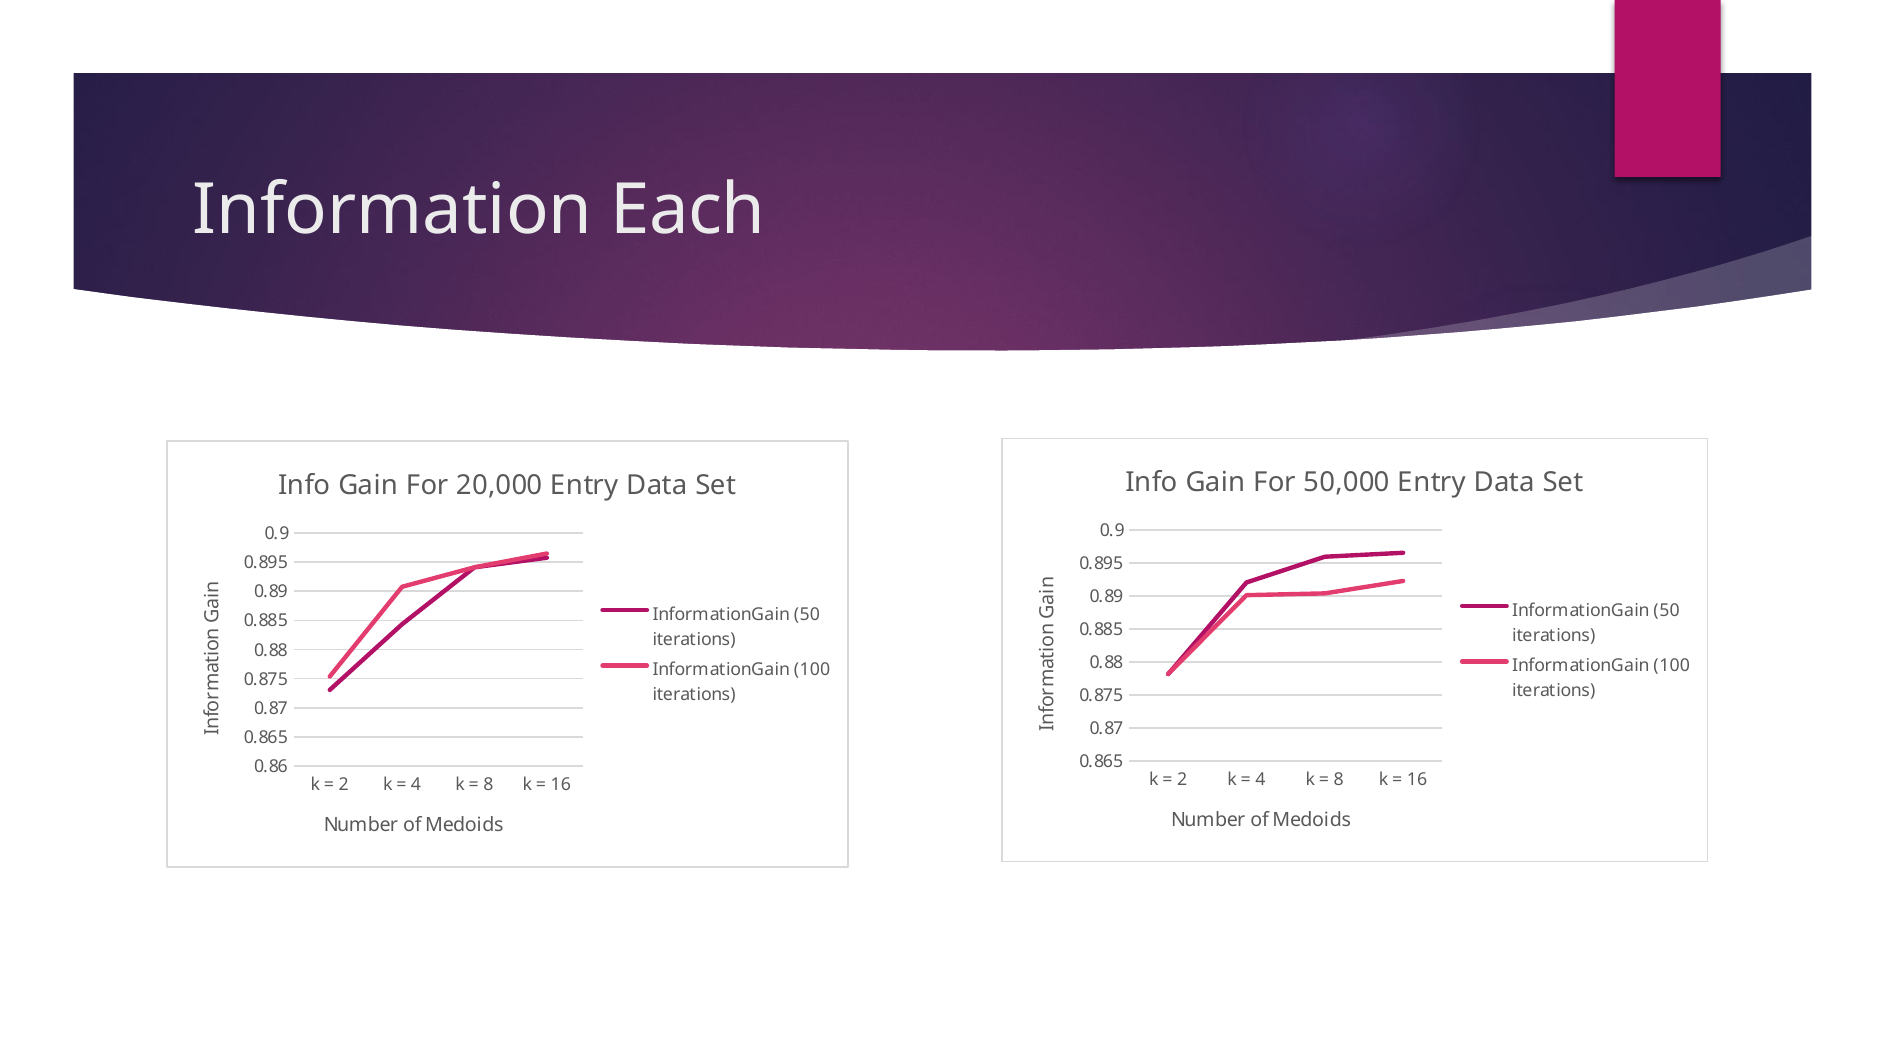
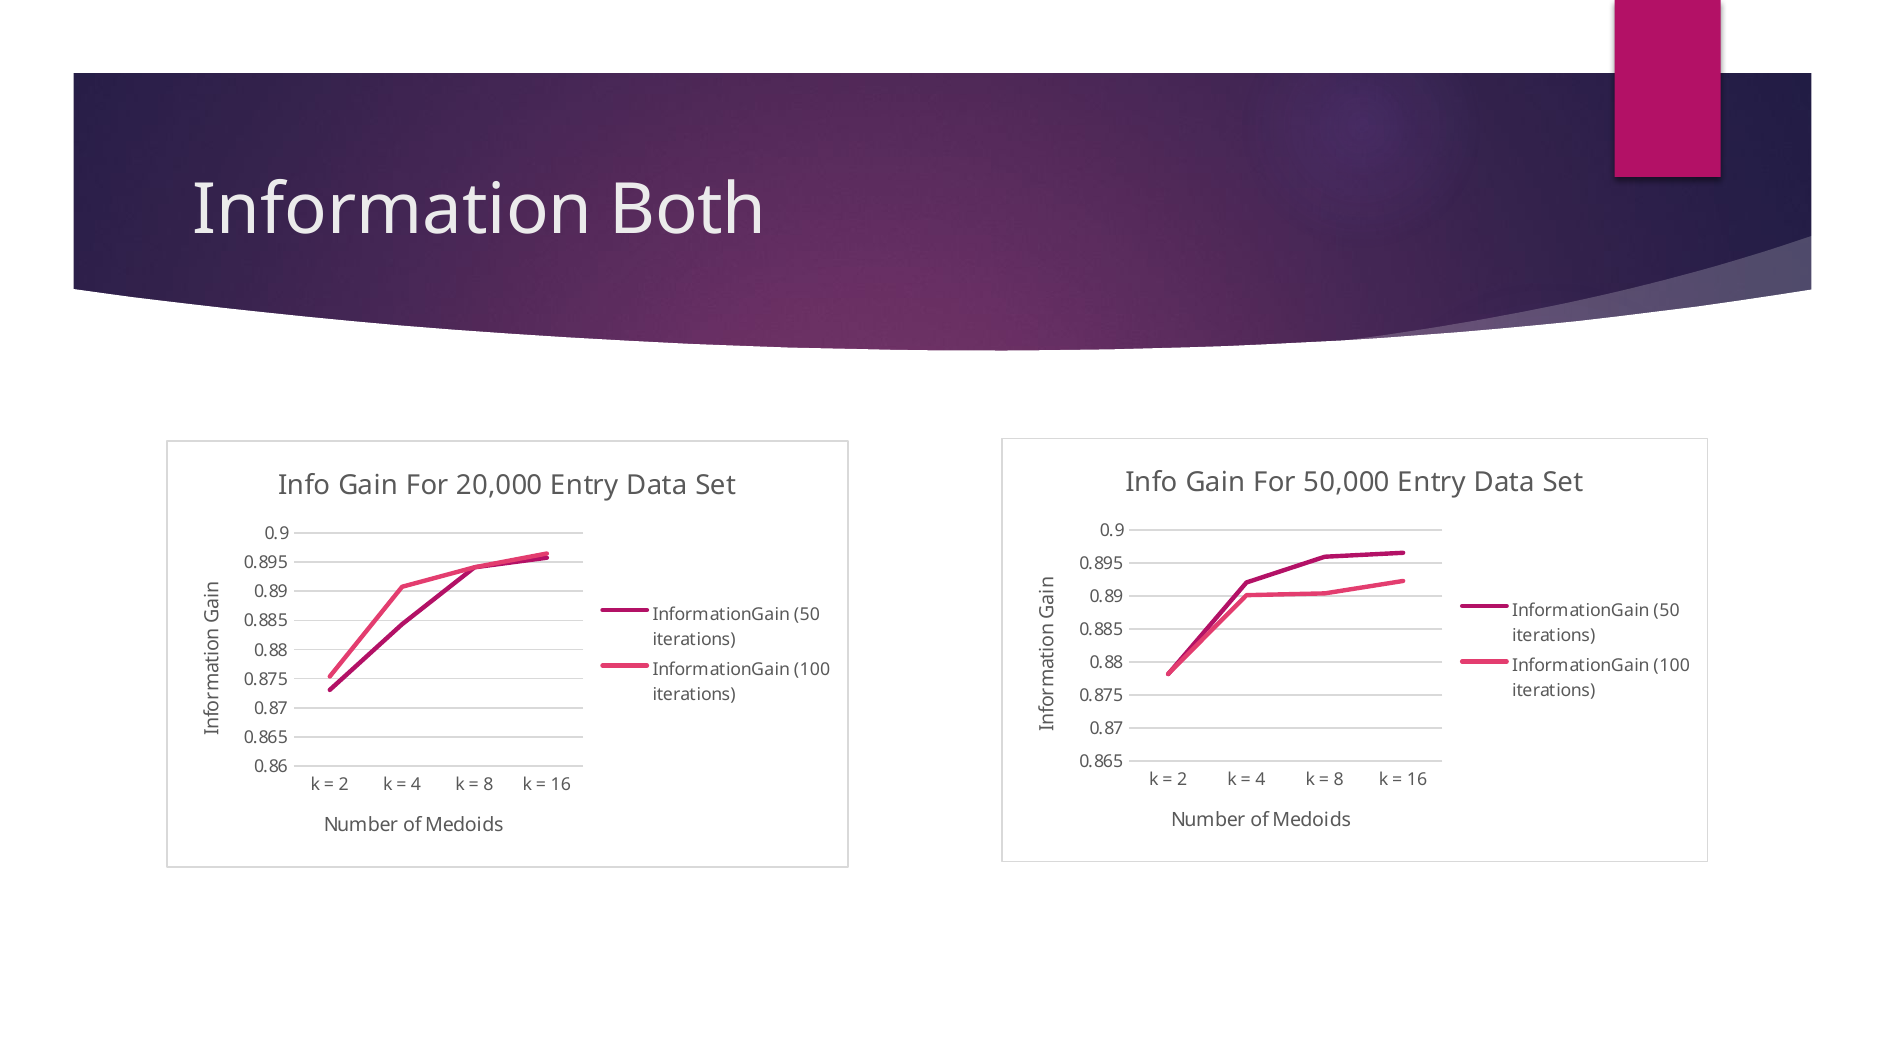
Each: Each -> Both (688, 210)
